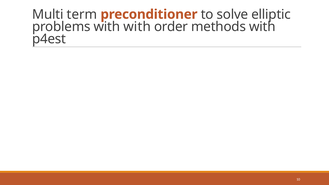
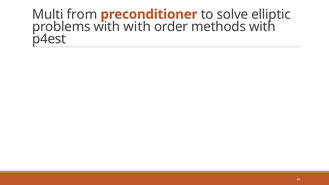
term: term -> from (82, 14)
